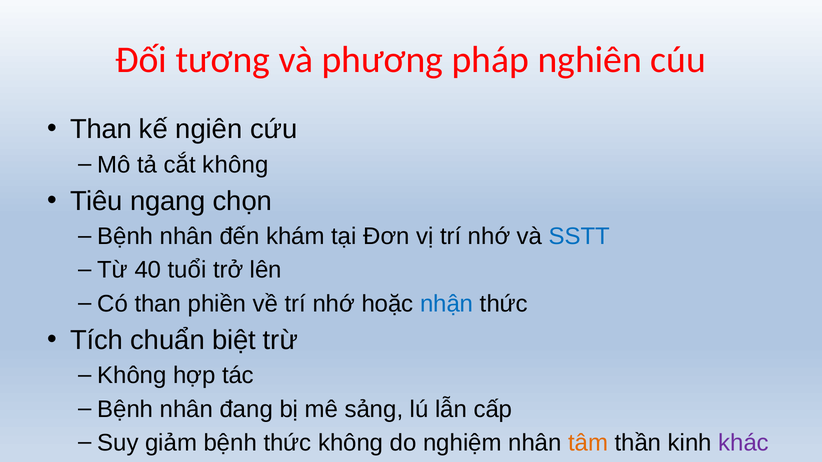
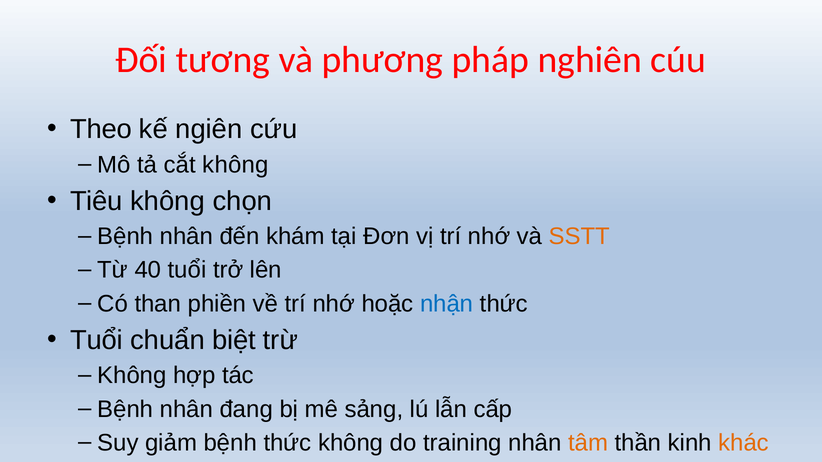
Than: Than -> Theo (101, 129)
Tiêu ngang: ngang -> không (168, 201)
SSTT colour: blue -> orange (579, 237)
Tích: Tích -> Tuổi (97, 340)
nghiệm: nghiệm -> training (462, 443)
khác colour: purple -> orange (744, 443)
